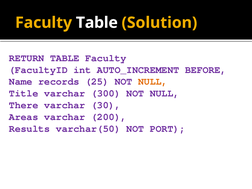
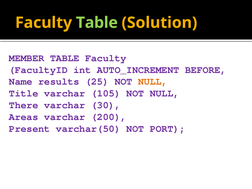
Table colour: white -> light green (97, 23)
RETURN: RETURN -> MEMBER (27, 58)
records: records -> results (59, 82)
300: 300 -> 105 (106, 93)
Results: Results -> Present (30, 129)
